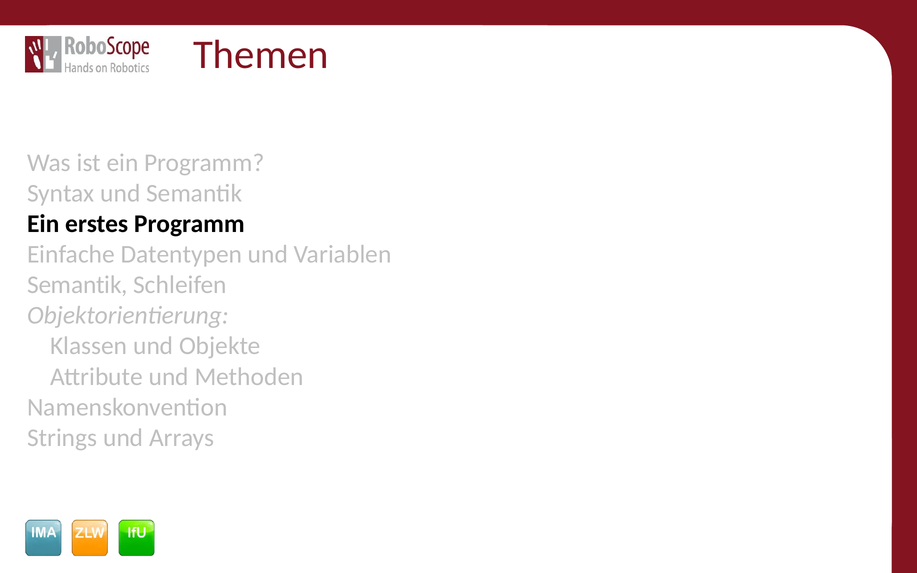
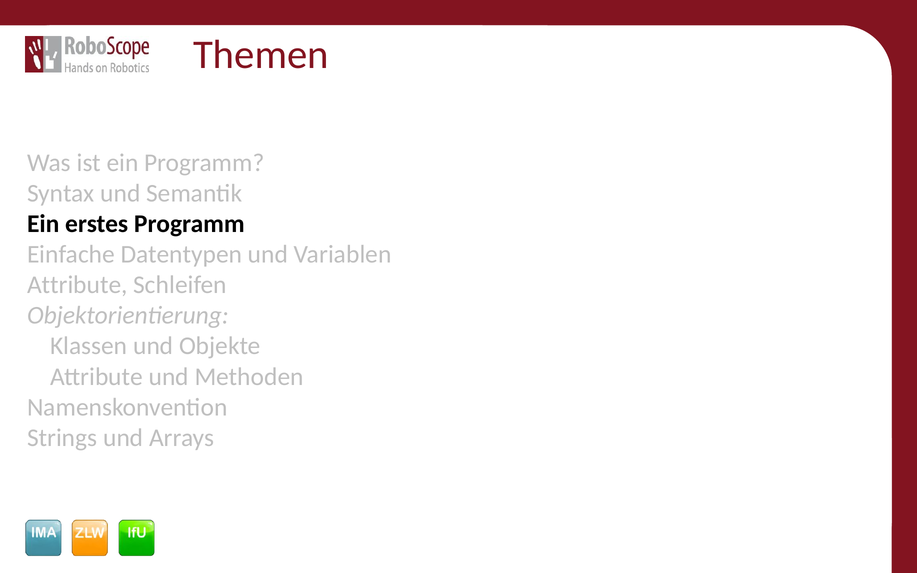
Semantik: Semantik -> Attribute (77, 285)
